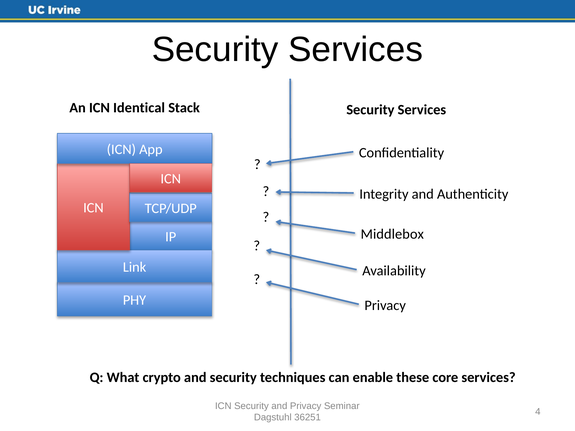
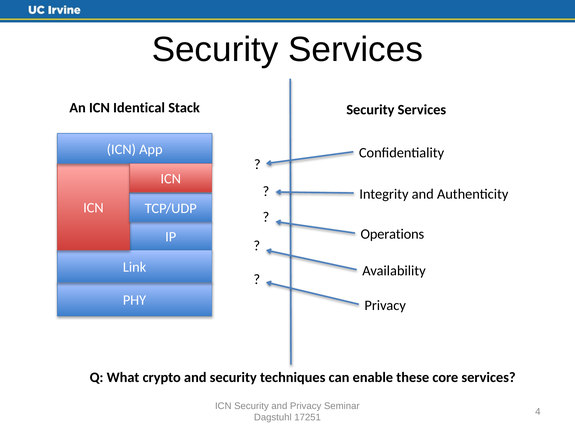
Middlebox: Middlebox -> Operations (392, 234)
36251: 36251 -> 17251 (308, 418)
